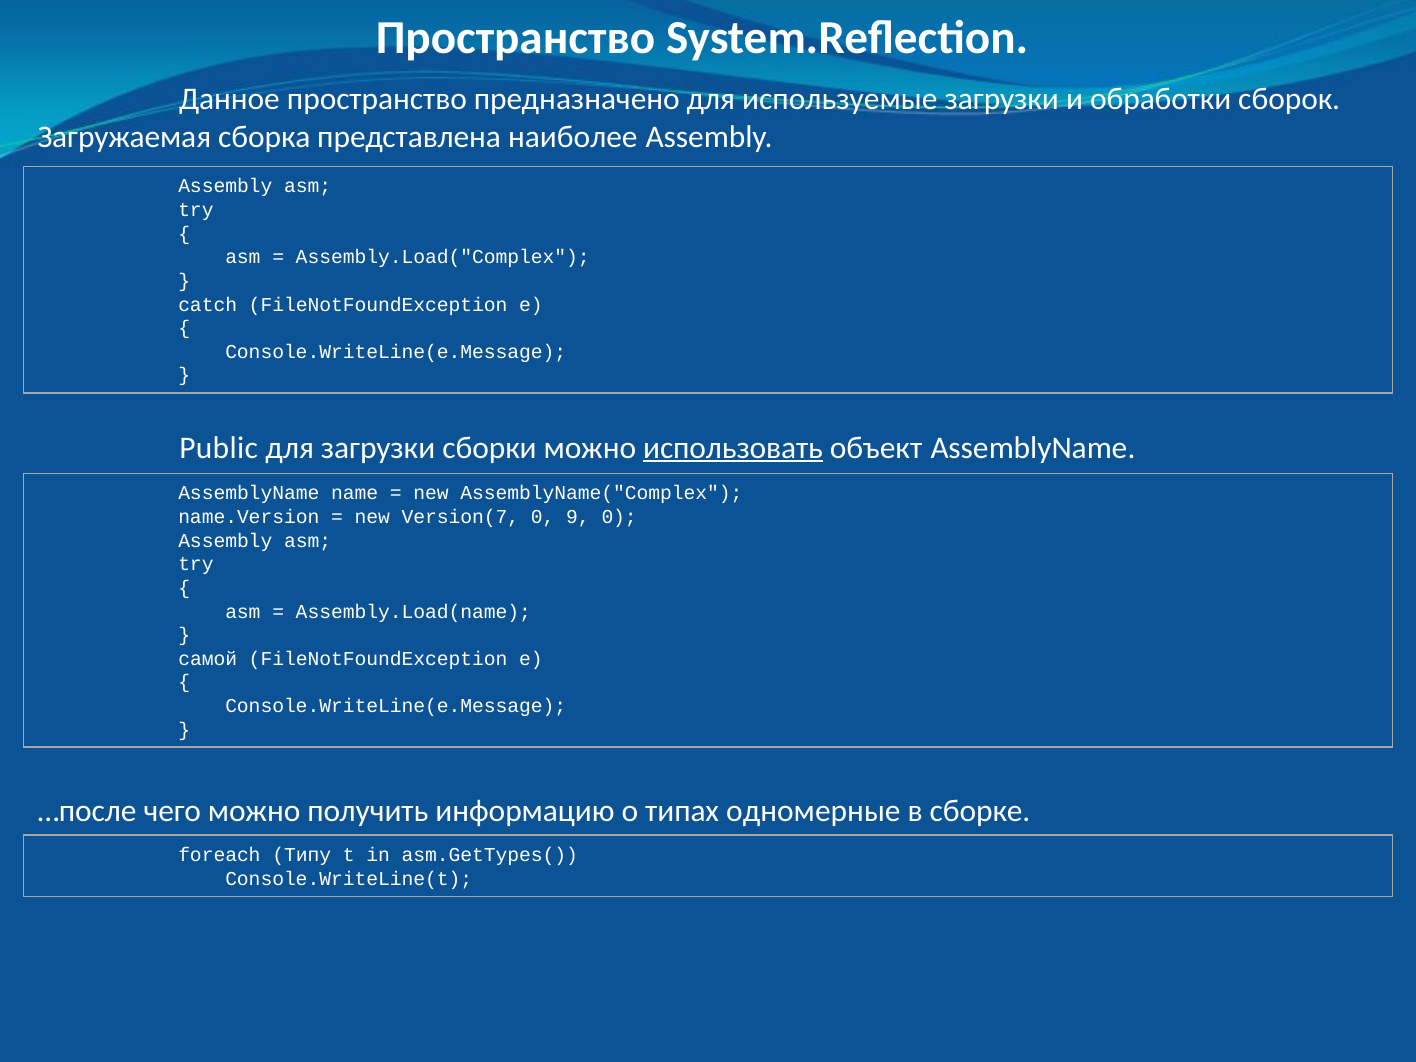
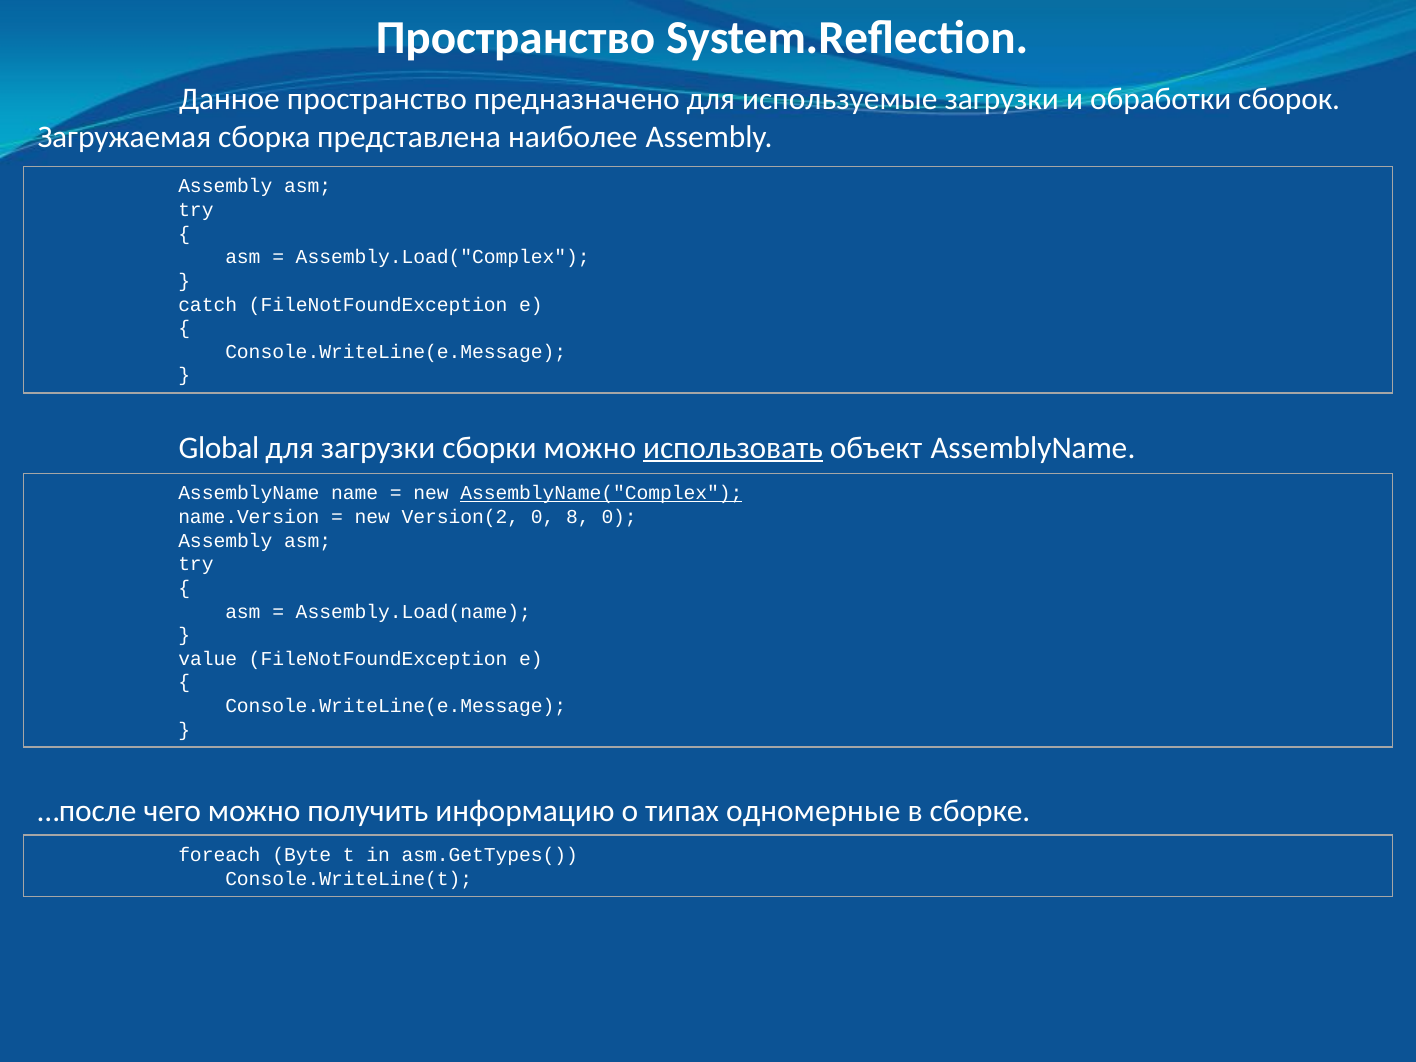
Public: Public -> Global (219, 448)
AssemblyName("Complex underline: none -> present (601, 493)
Version(7: Version(7 -> Version(2 (460, 517)
9: 9 -> 8 (578, 517)
самой: самой -> value (208, 659)
Типу: Типу -> Byte (302, 855)
